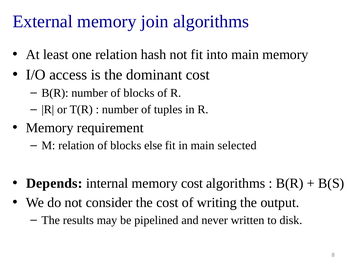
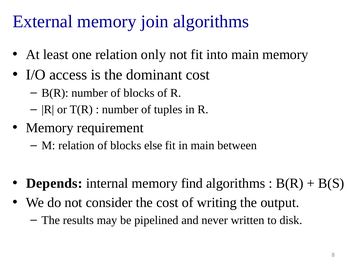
hash: hash -> only (153, 55)
selected: selected -> between (237, 146)
memory cost: cost -> find (192, 183)
